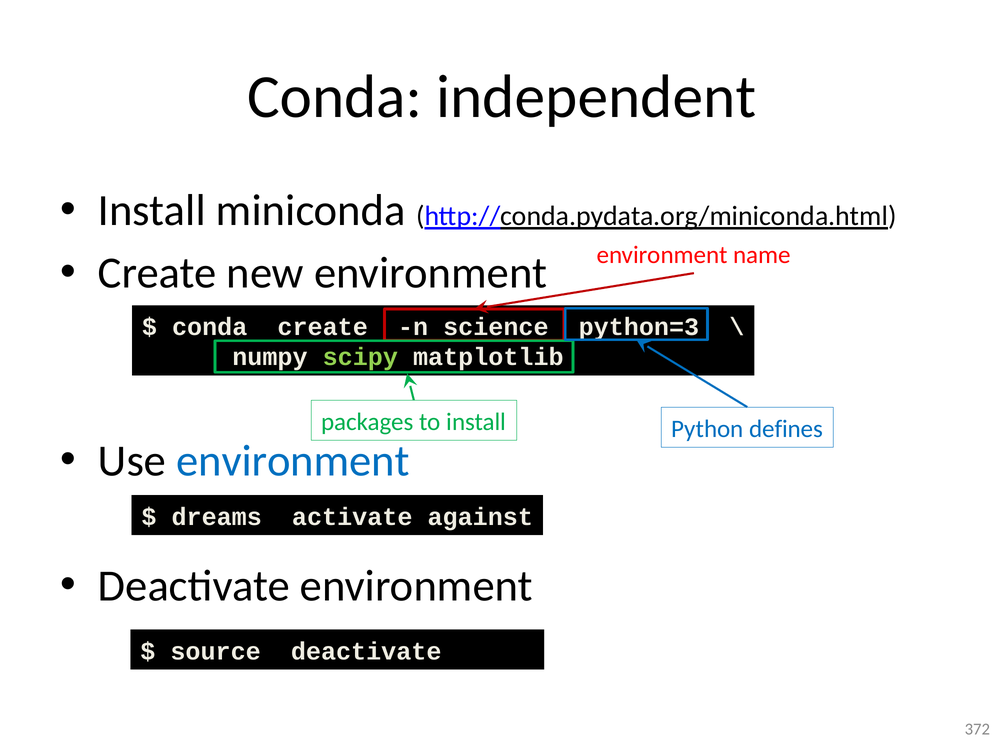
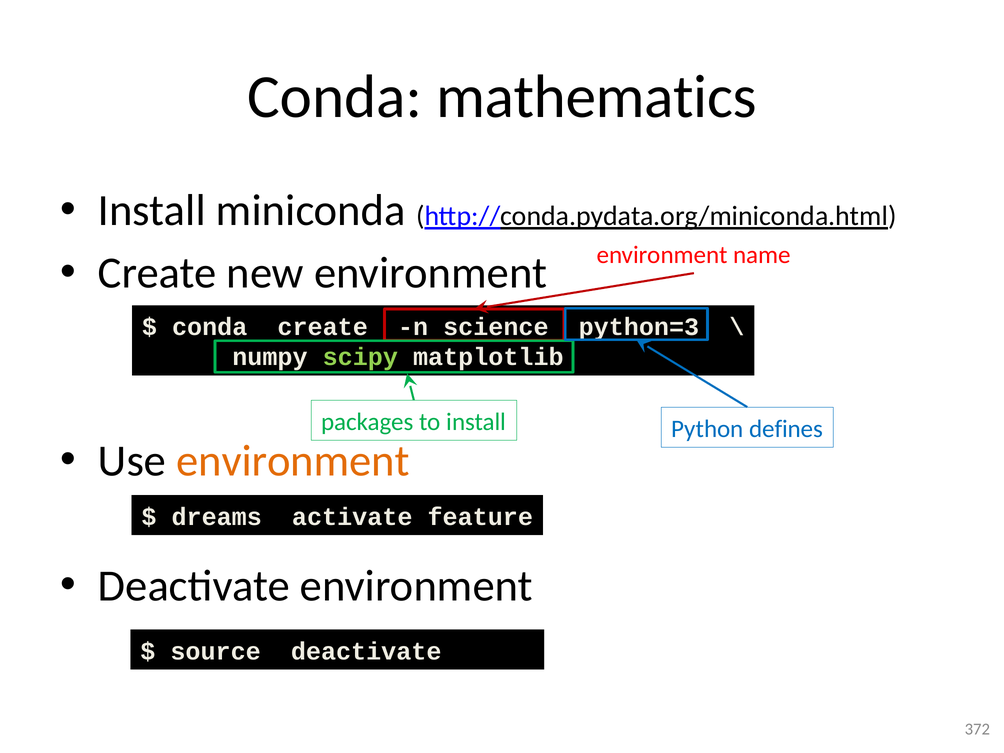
independent: independent -> mathematics (596, 97)
environment colour: blue -> orange (293, 461)
against: against -> feature (480, 517)
